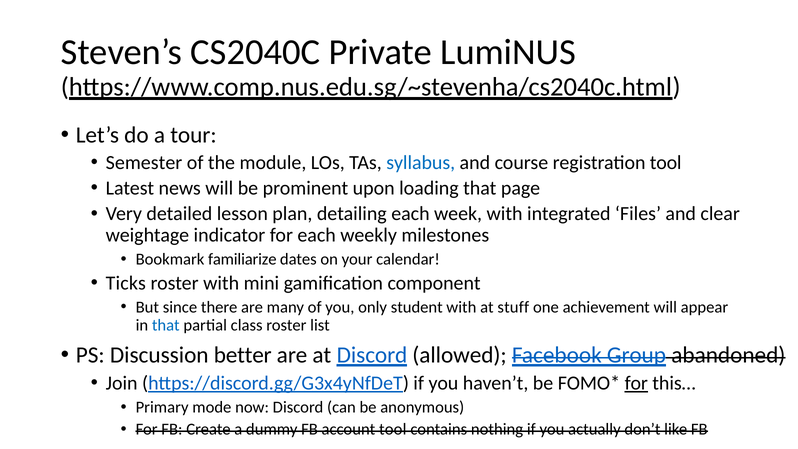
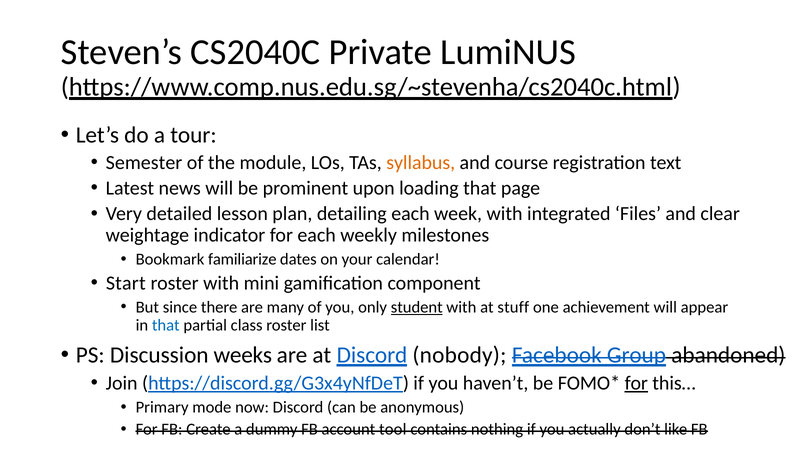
syllabus colour: blue -> orange (421, 162)
registration tool: tool -> text (666, 162)
Ticks: Ticks -> Start (126, 283)
student underline: none -> present (417, 307)
better: better -> weeks (243, 355)
allowed: allowed -> nobody (459, 355)
